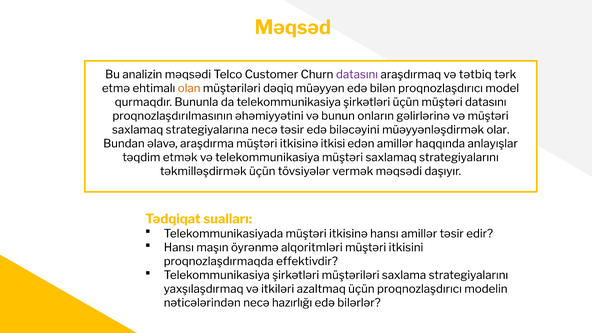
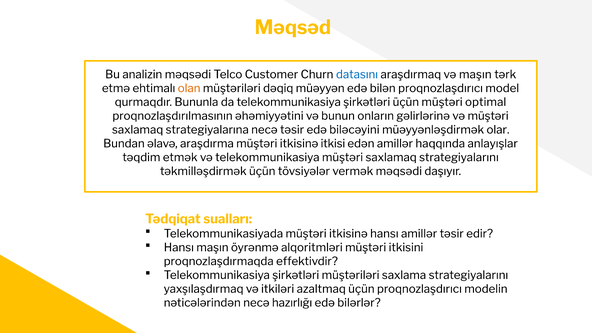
datasını colour: purple -> blue (357, 74)
və tətbiq: tətbiq -> maşın (475, 74)
müştəri datasını: datasını -> optimal (486, 102)
